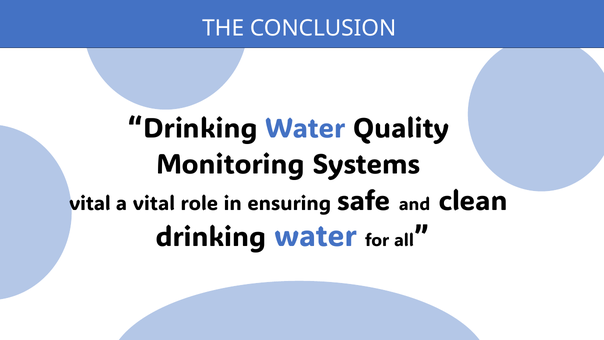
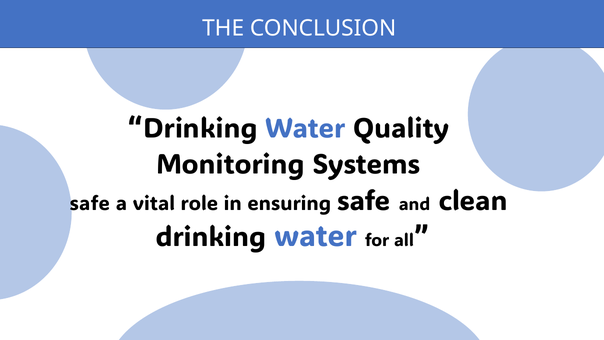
vital: vital -> safe (90, 203)
